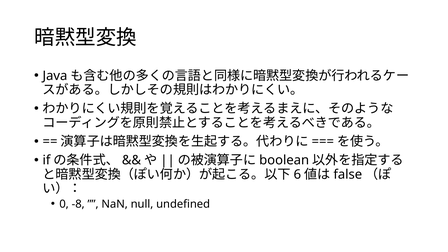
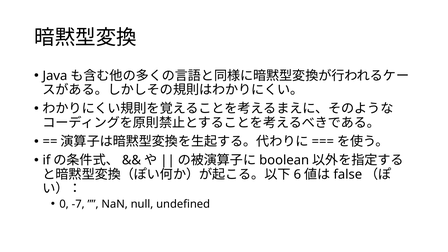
-8: -8 -> -7 (78, 204)
